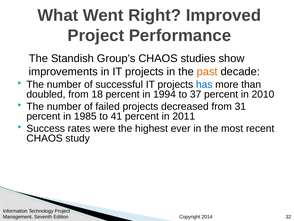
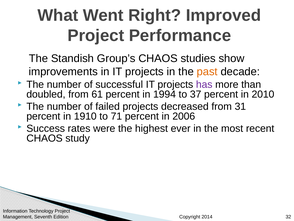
has colour: blue -> purple (204, 84)
18: 18 -> 61 (97, 94)
1985: 1985 -> 1910 (85, 116)
41: 41 -> 71 (116, 116)
2011: 2011 -> 2006 (184, 116)
